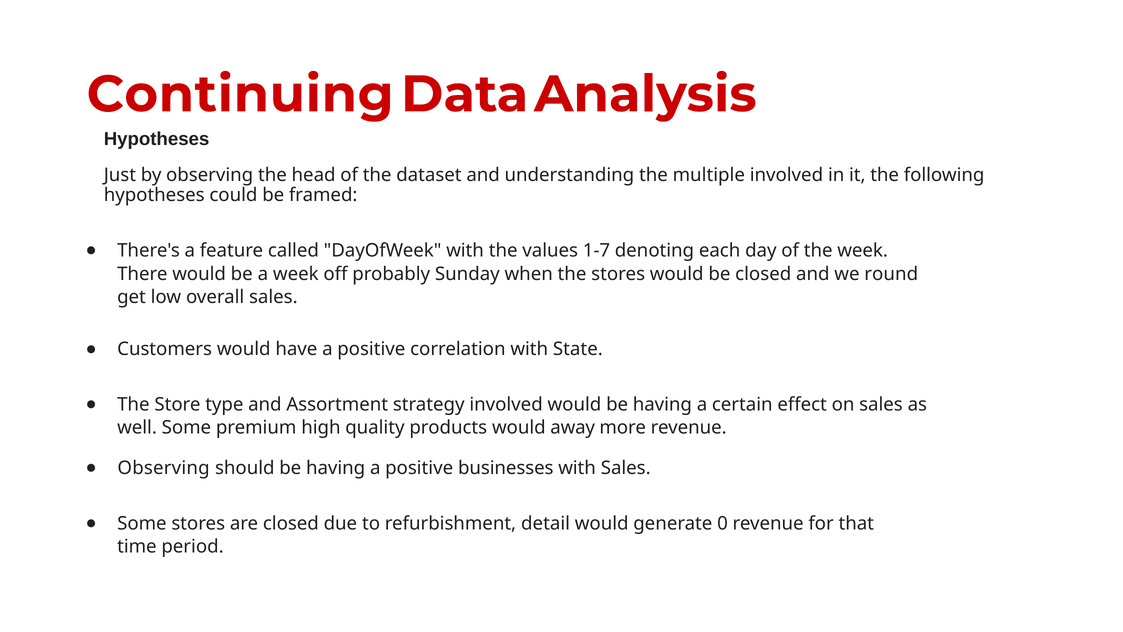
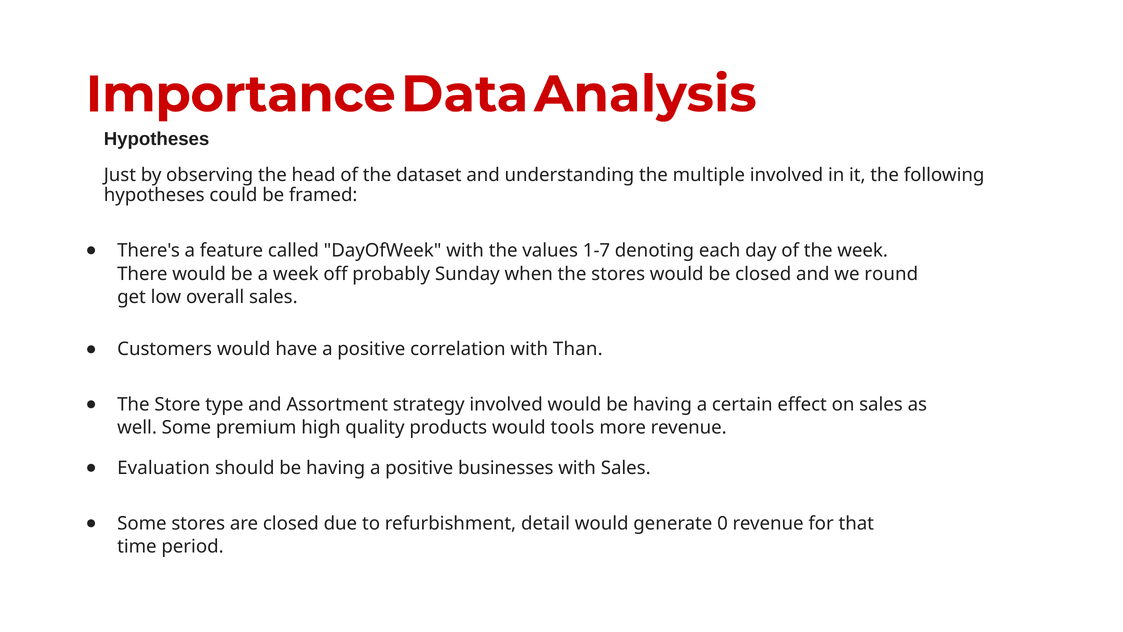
Continuing: Continuing -> Importance (241, 94)
State: State -> Than (578, 349)
away: away -> tools (572, 428)
Observing: Observing -> Evaluation (164, 468)
